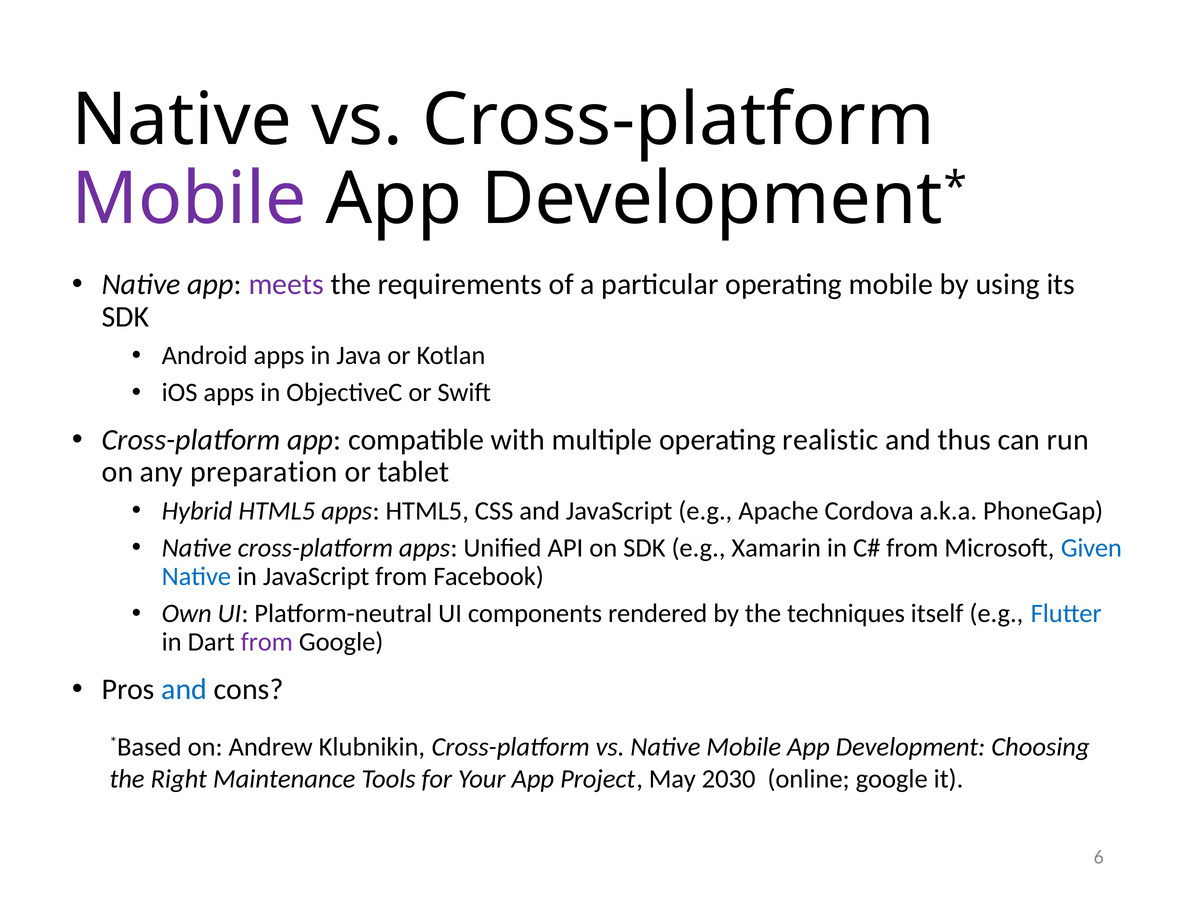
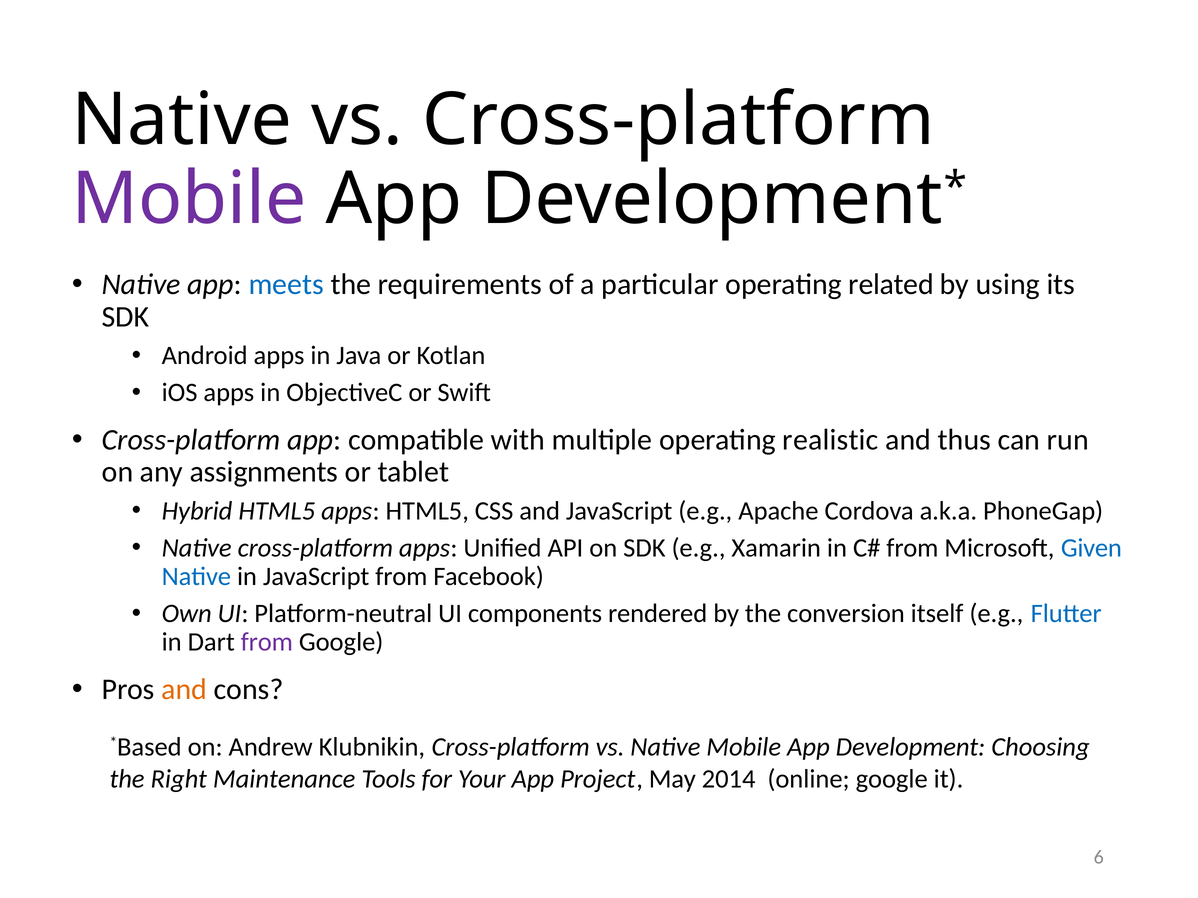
meets colour: purple -> blue (286, 284)
operating mobile: mobile -> related (891, 284)
preparation: preparation -> assignments (264, 472)
techniques: techniques -> conversion (846, 614)
and colour: blue -> orange (184, 690)
2030: 2030 -> 2014 (729, 779)
